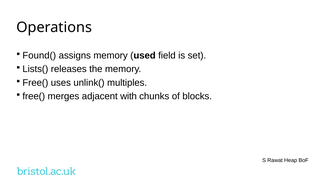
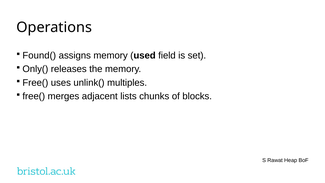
Lists(: Lists( -> Only( (35, 69)
with: with -> lists (128, 96)
